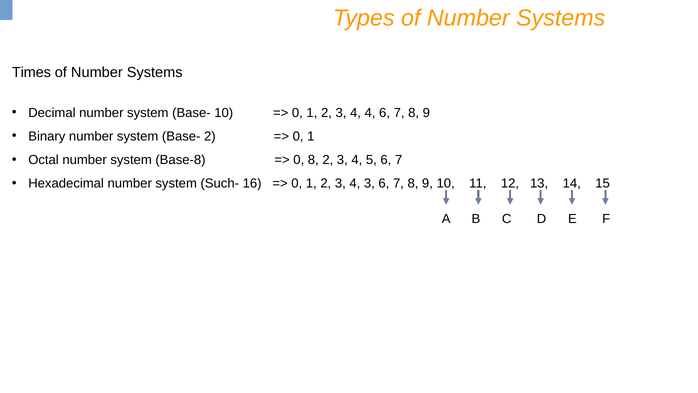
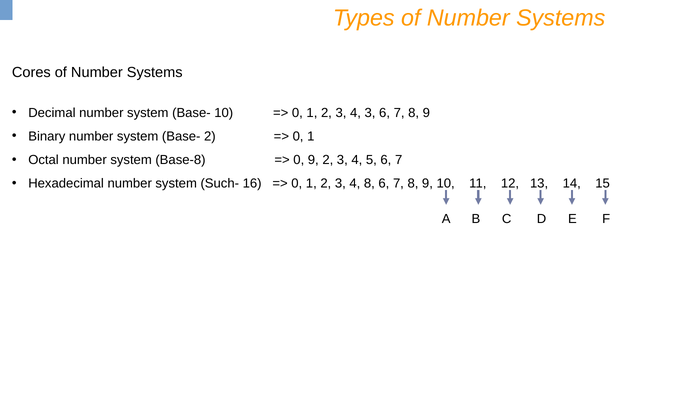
Times: Times -> Cores (31, 73)
4 4: 4 -> 3 (370, 113)
0 8: 8 -> 9 (313, 160)
4 3: 3 -> 8 (369, 183)
